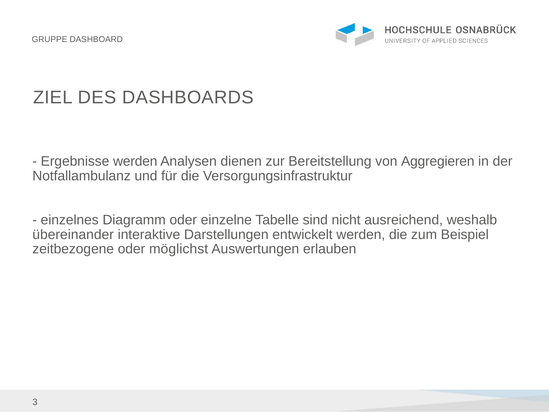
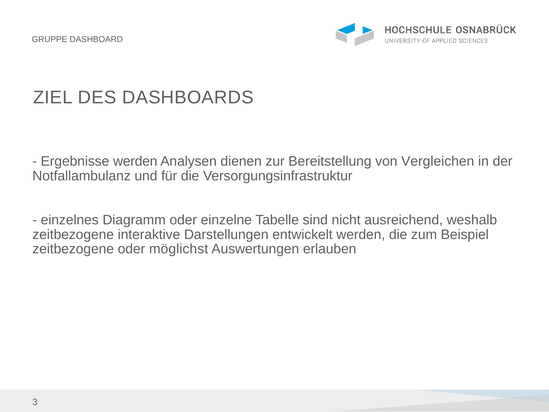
Aggregieren: Aggregieren -> Vergleichen (438, 161)
übereinander: übereinander -> zeitbezogene (73, 234)
